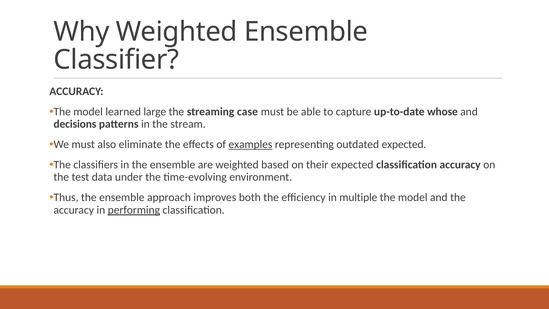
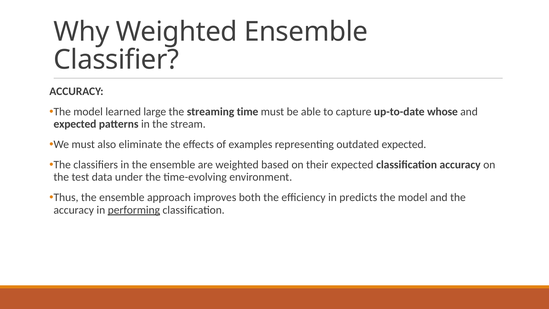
case: case -> time (248, 112)
decisions: decisions -> expected (75, 124)
examples underline: present -> none (250, 144)
multiple: multiple -> predicts (358, 197)
